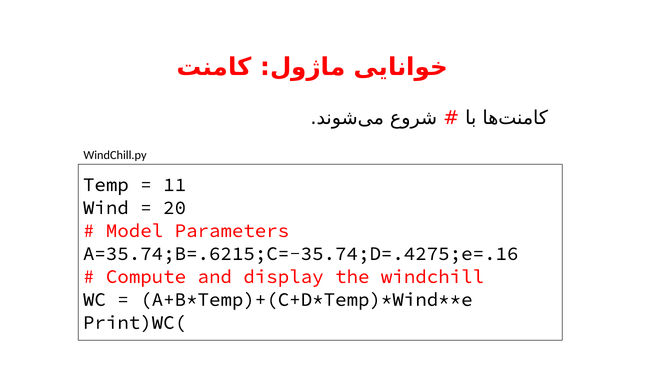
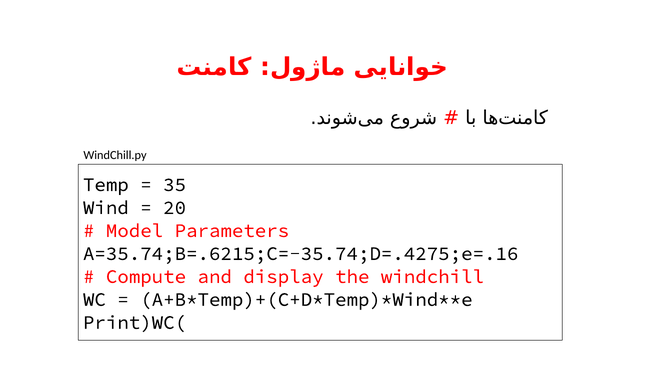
11: 11 -> 35 (175, 185)
